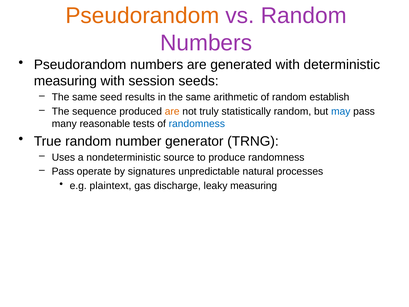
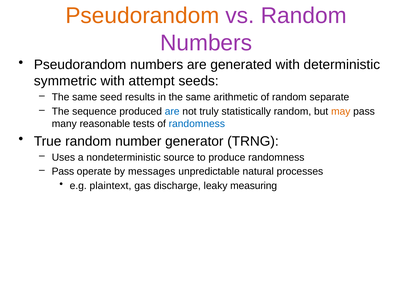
measuring: measuring -> symmetric (65, 81)
session: session -> attempt (152, 81)
establish: establish -> separate (329, 97)
are colour: orange -> blue (172, 112)
may colour: blue -> orange (341, 112)
signatures: signatures -> messages (152, 171)
